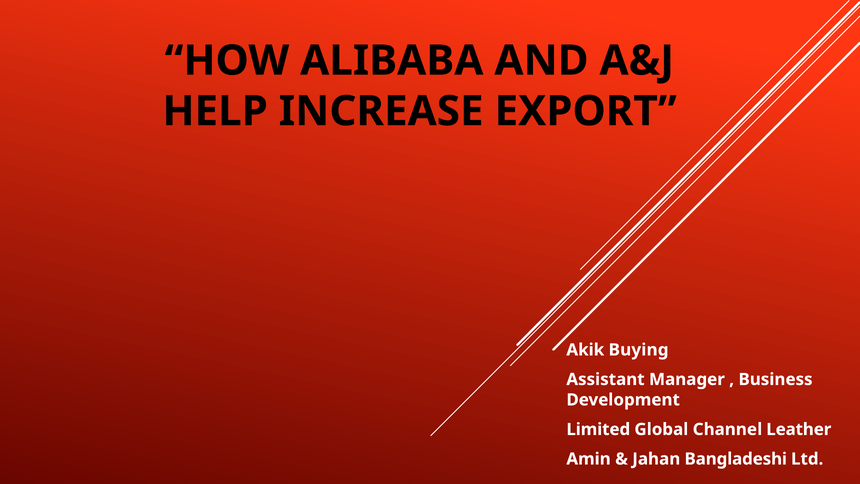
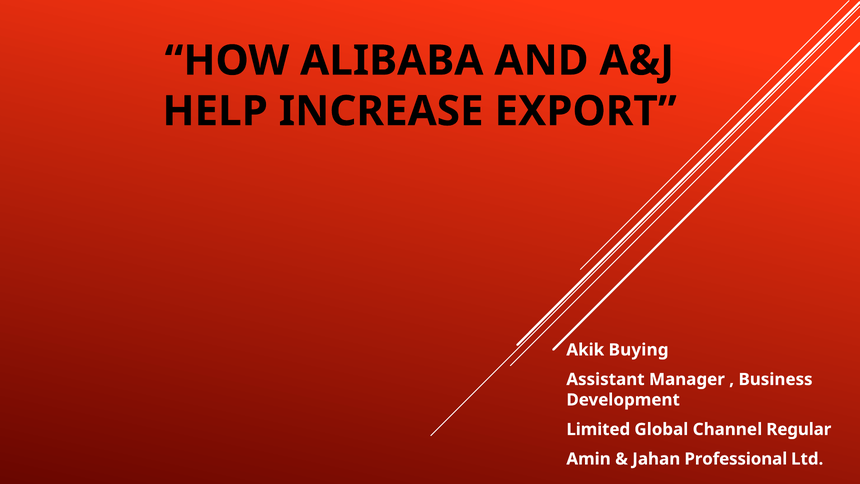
Leather: Leather -> Regular (799, 429)
Bangladeshi: Bangladeshi -> Professional (736, 459)
